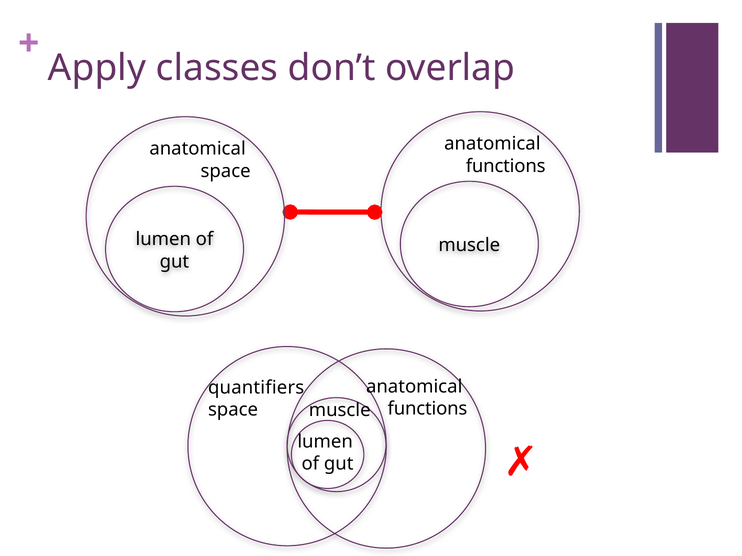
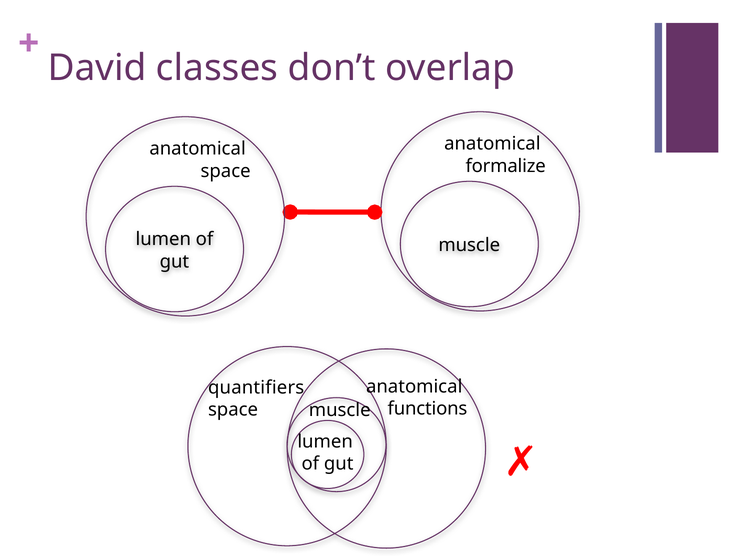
Apply: Apply -> David (97, 68)
functions: functions -> formalize (506, 166)
